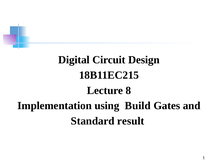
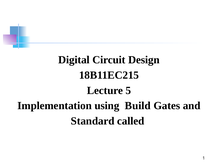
8: 8 -> 5 (128, 90)
result: result -> called (131, 121)
